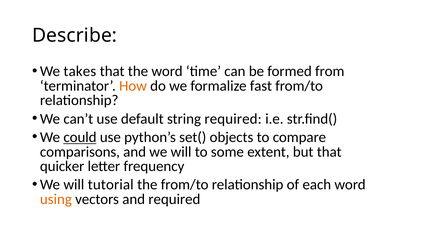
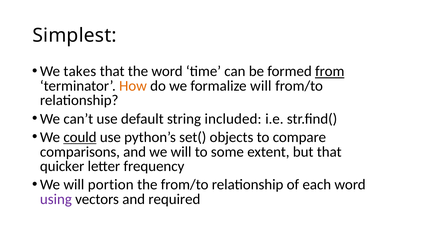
Describe: Describe -> Simplest (75, 35)
from underline: none -> present (330, 71)
formalize fast: fast -> will (261, 86)
string required: required -> included (233, 119)
tutorial: tutorial -> portion (111, 185)
using colour: orange -> purple (56, 199)
